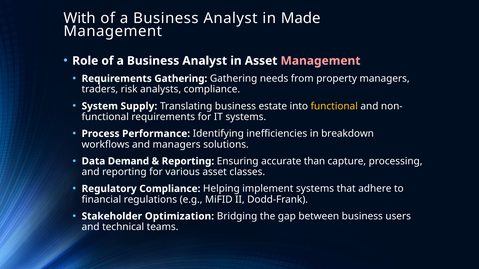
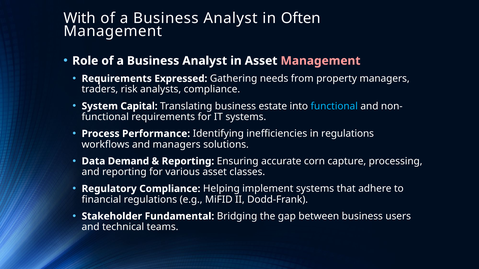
Made: Made -> Often (301, 18)
Requirements Gathering: Gathering -> Expressed (181, 79)
Supply: Supply -> Capital (139, 106)
functional colour: yellow -> light blue (334, 106)
in breakdown: breakdown -> regulations (348, 134)
than: than -> corn (314, 161)
Optimization: Optimization -> Fundamental (179, 217)
